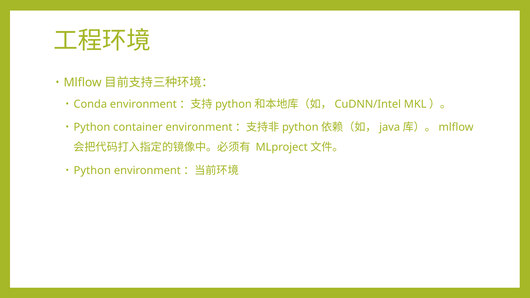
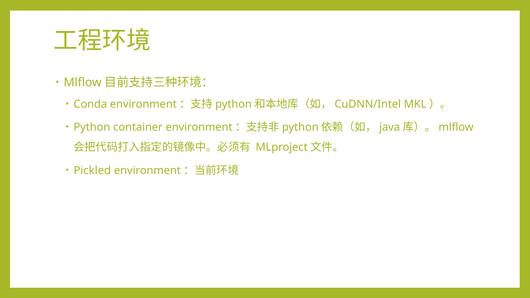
Python: Python -> Pickled (92, 171)
